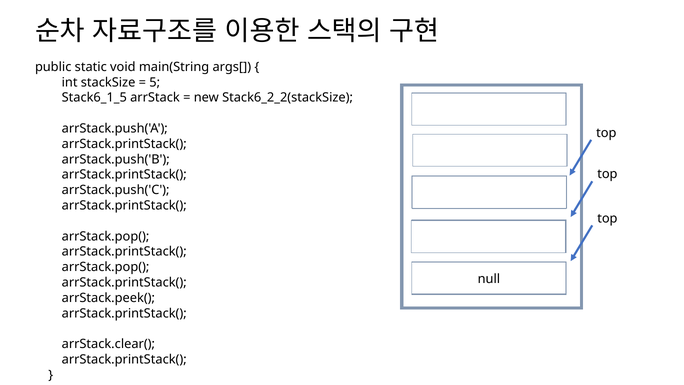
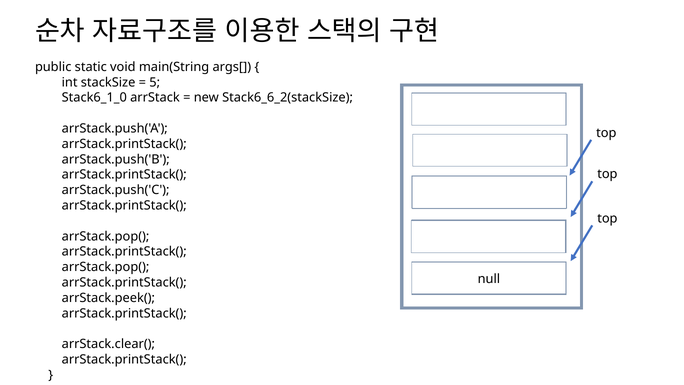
Stack6_1_5: Stack6_1_5 -> Stack6_1_0 (94, 98)
Stack6_2_2(stackSize: Stack6_2_2(stackSize -> Stack6_6_2(stackSize (288, 98)
